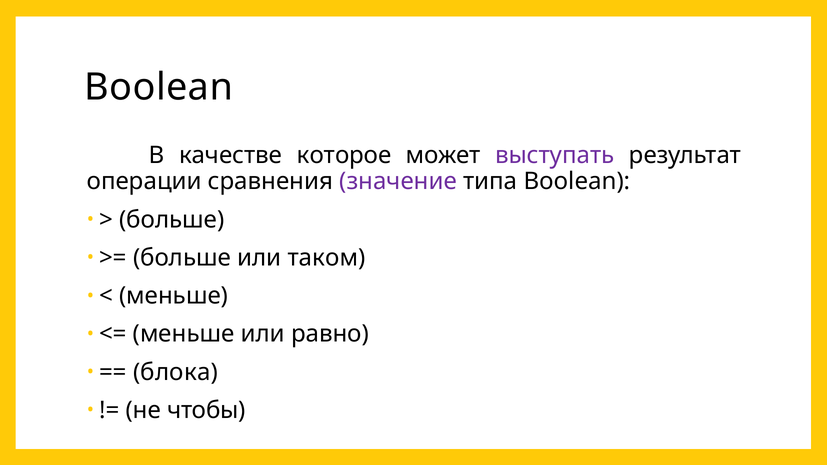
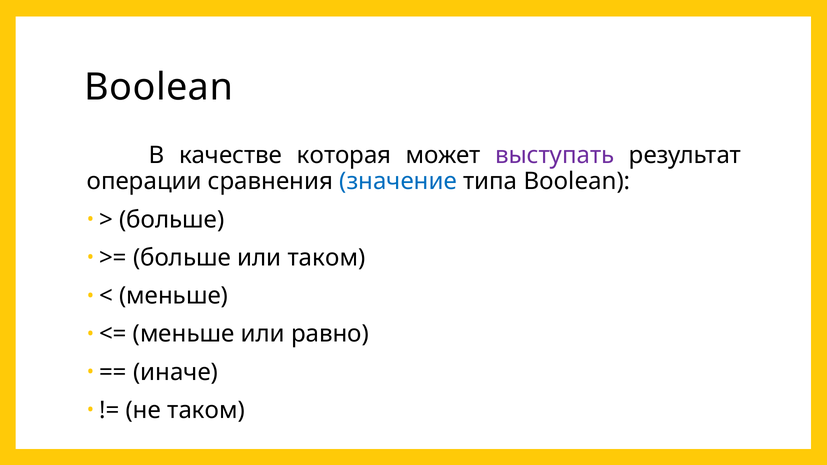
которое: которое -> которая (344, 156)
значение colour: purple -> blue (398, 182)
блока: блока -> иначе (176, 372)
не чтобы: чтобы -> таком (206, 410)
